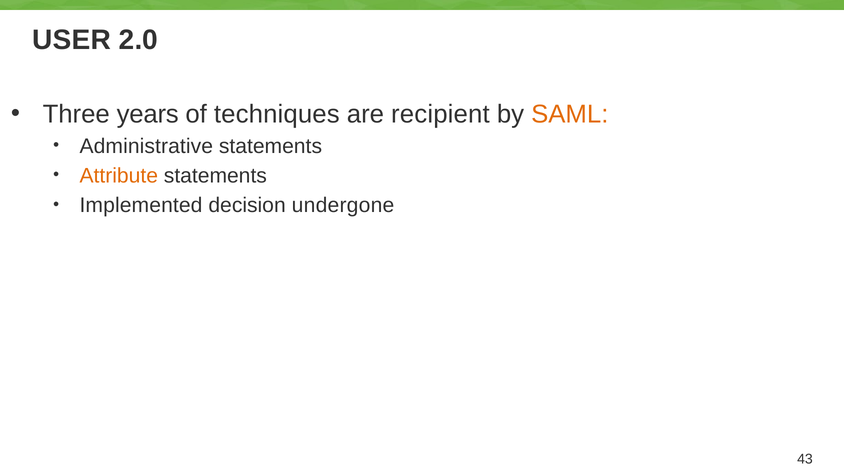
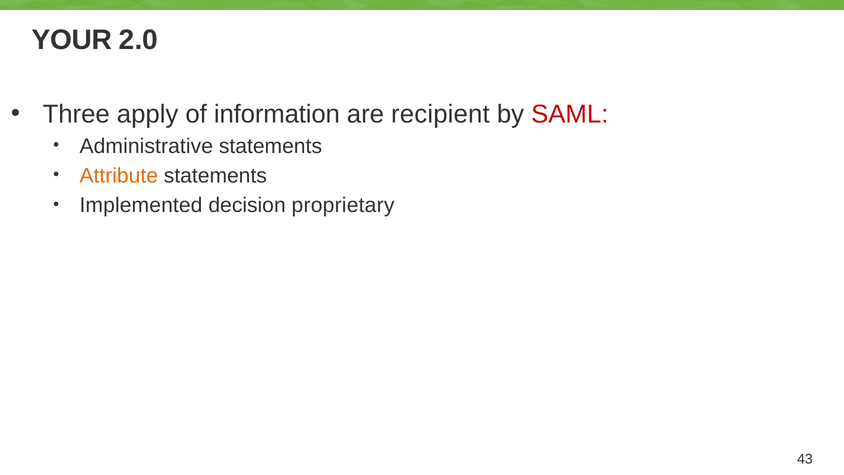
USER: USER -> YOUR (72, 40)
years: years -> apply (148, 114)
techniques: techniques -> information (277, 114)
SAML colour: orange -> red (570, 114)
undergone: undergone -> proprietary (343, 205)
